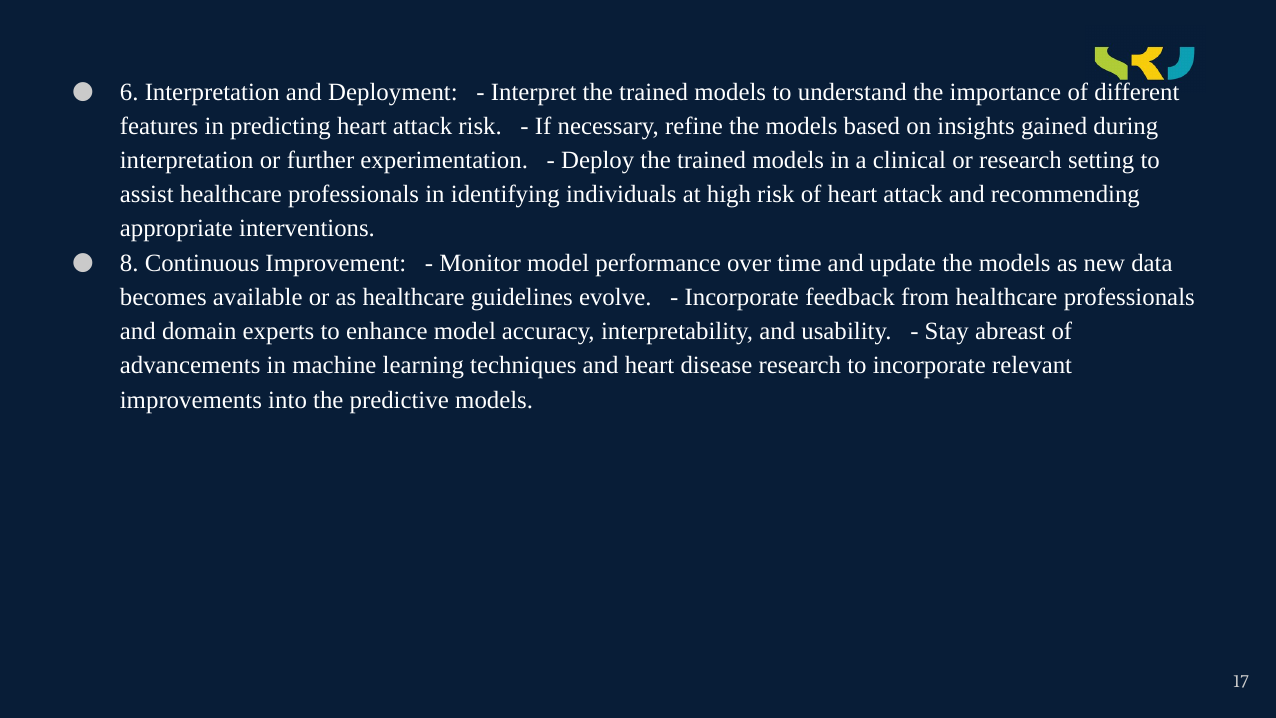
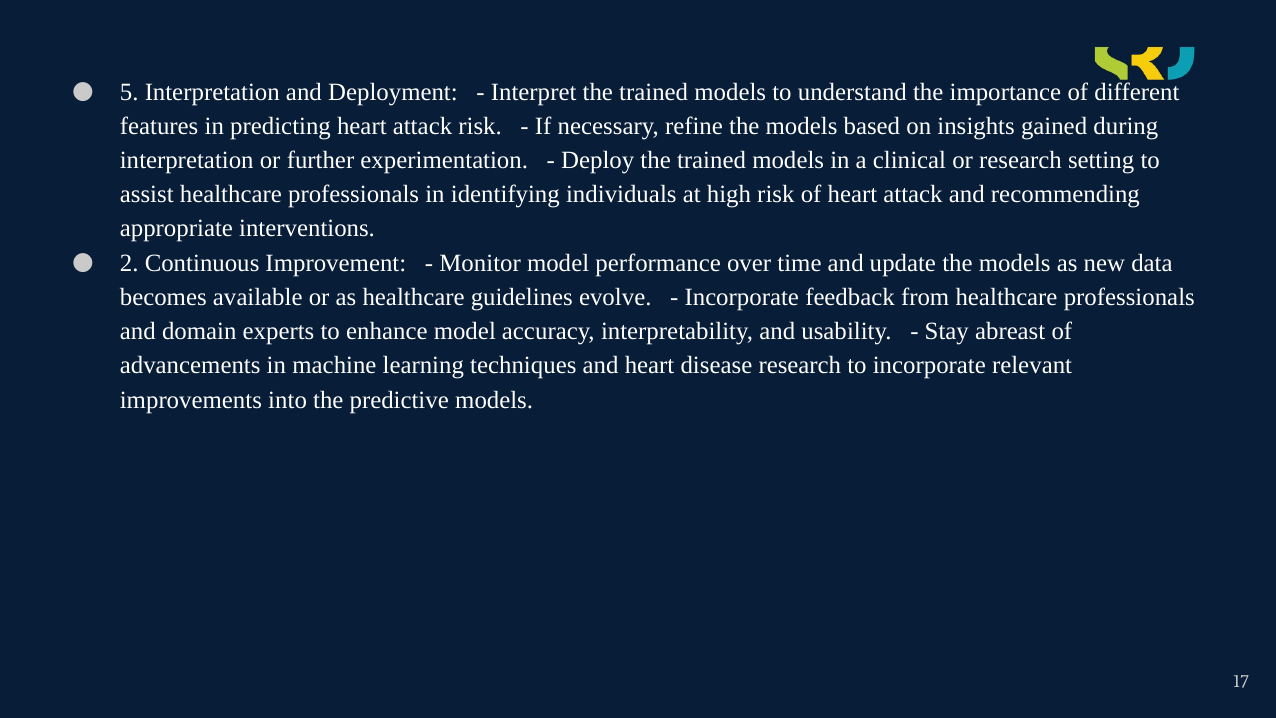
6: 6 -> 5 (129, 92)
8: 8 -> 2 (129, 263)
